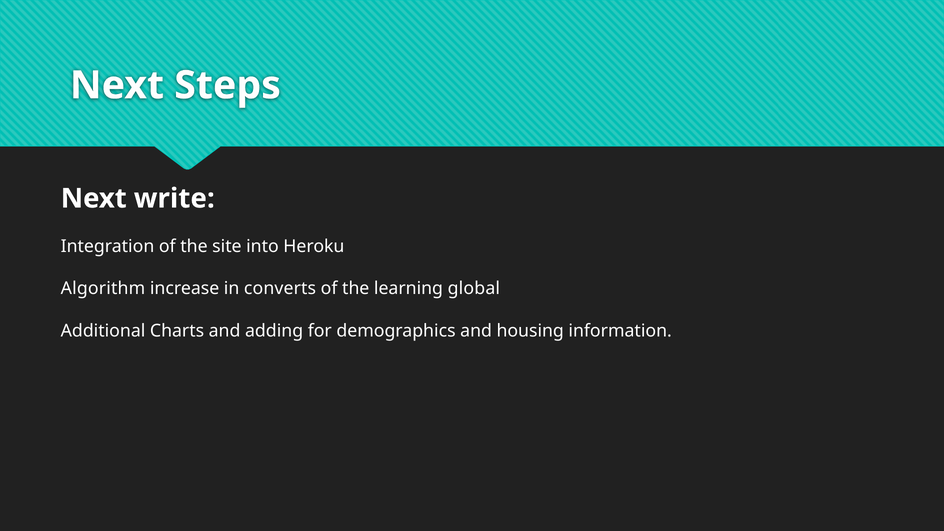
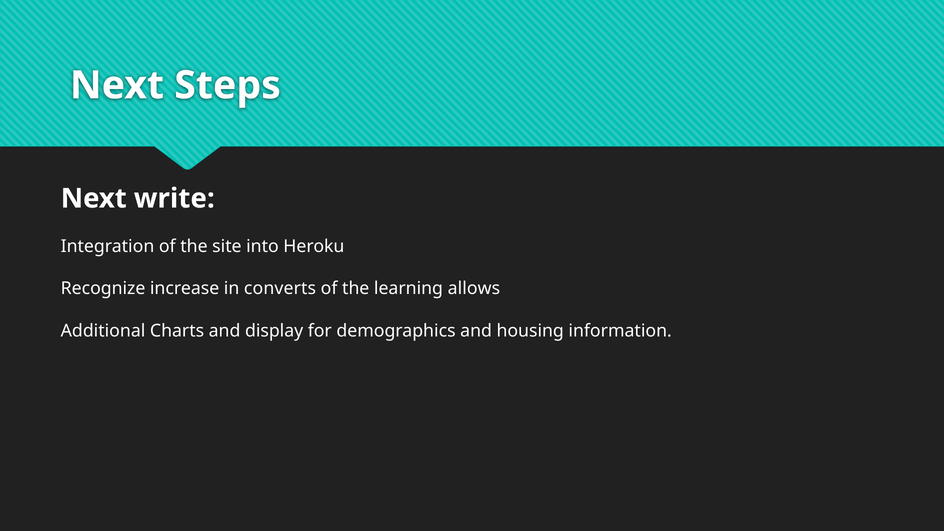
Algorithm: Algorithm -> Recognize (103, 289)
global: global -> allows (474, 289)
adding: adding -> display (274, 331)
